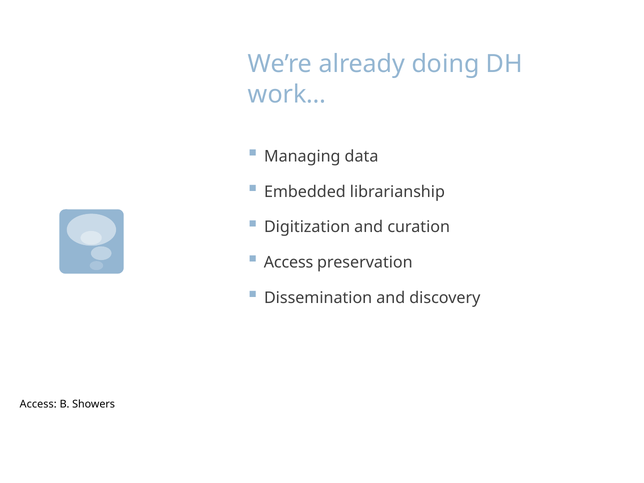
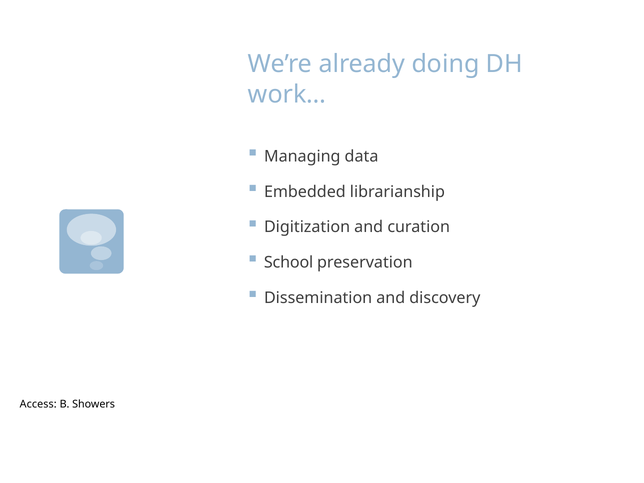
Access: Access -> School (289, 263)
